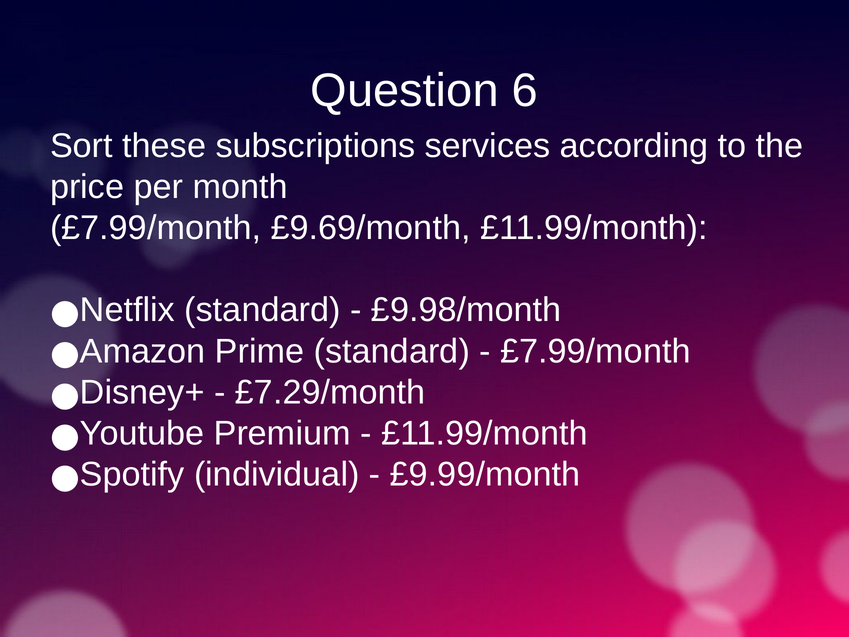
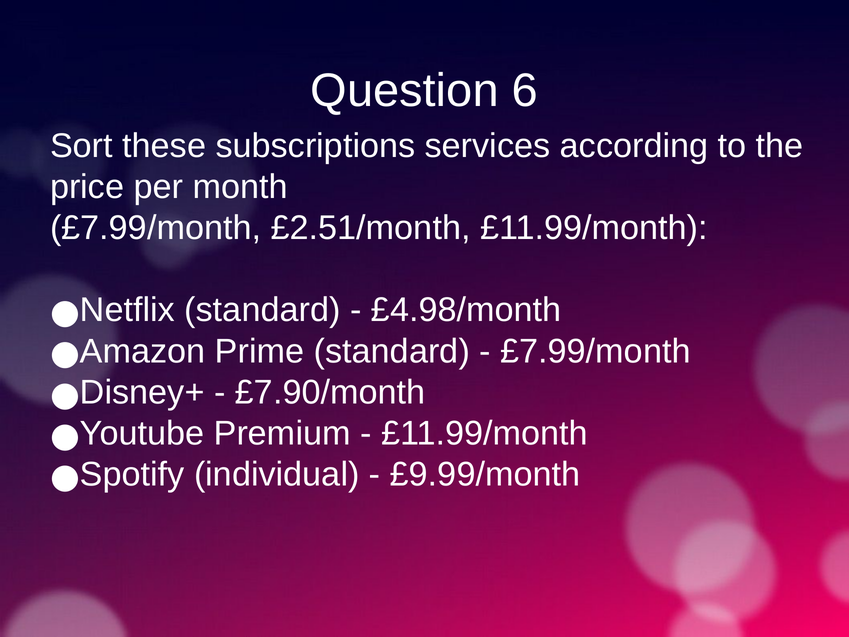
£9.69/month: £9.69/month -> £2.51/month (371, 228)
£9.98/month: £9.98/month -> £4.98/month (466, 310)
£7.29/month: £7.29/month -> £7.90/month (330, 392)
